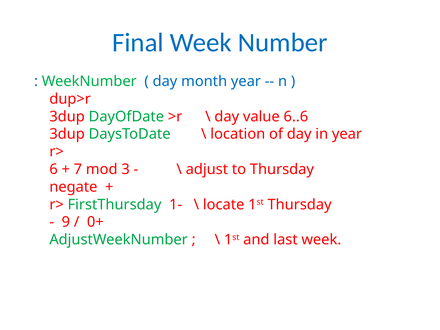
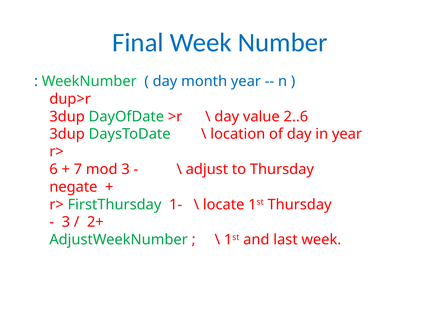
6..6: 6..6 -> 2..6 (296, 117)
9: 9 -> 3 (66, 222)
0+: 0+ -> 2+ (95, 222)
